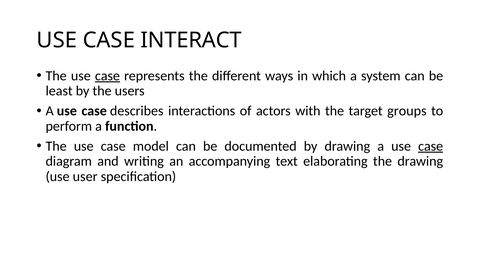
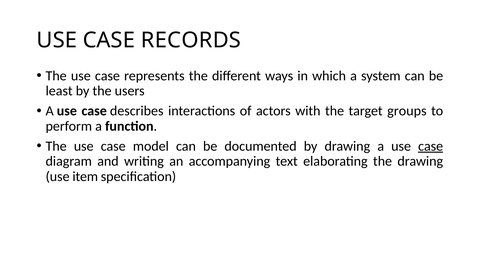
INTERACT: INTERACT -> RECORDS (191, 40)
case underline: present -> none (107, 76)
user: user -> item (85, 176)
